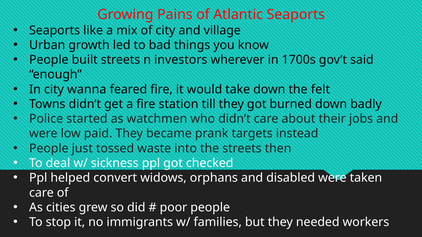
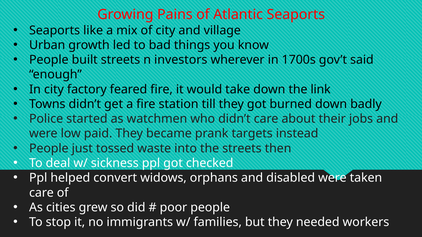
wanna: wanna -> factory (87, 89)
felt: felt -> link (321, 89)
